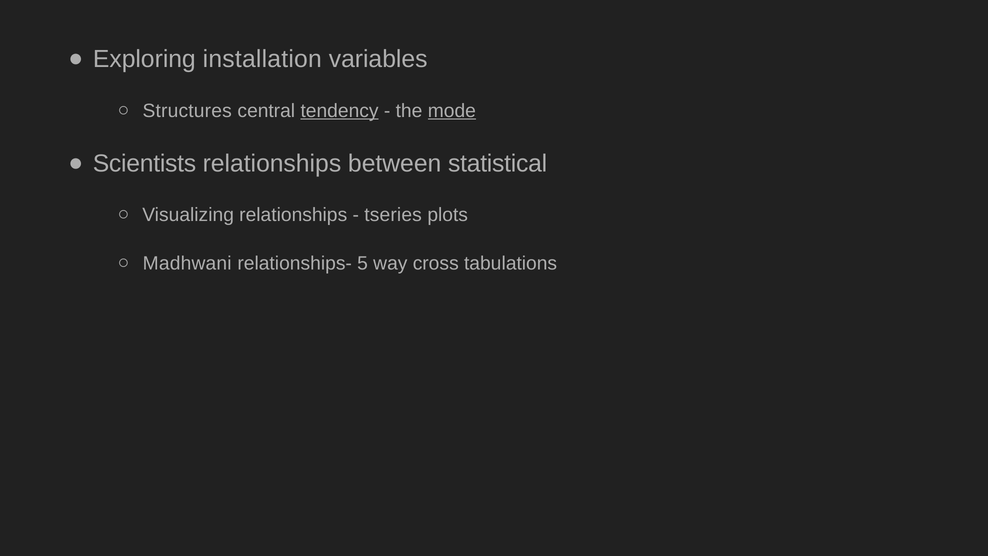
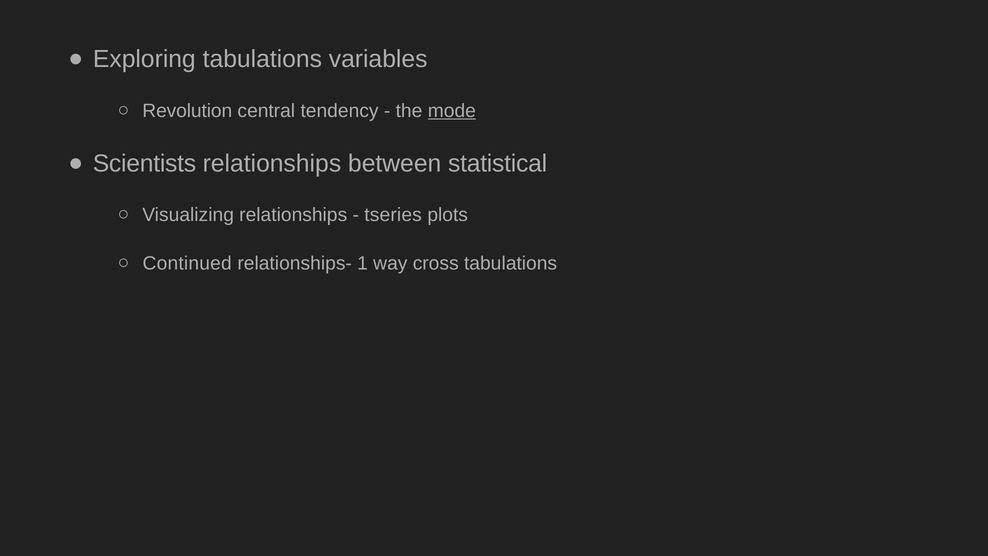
Exploring installation: installation -> tabulations (262, 59)
Structures: Structures -> Revolution (187, 111)
tendency underline: present -> none (340, 111)
Madhwani: Madhwani -> Continued (187, 263)
5: 5 -> 1 (363, 263)
